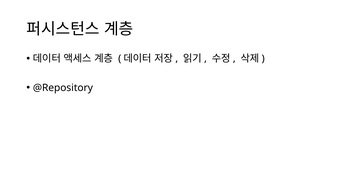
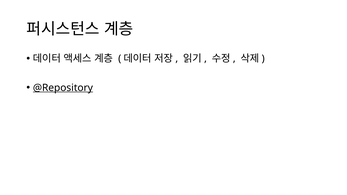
@Repository underline: none -> present (63, 88)
